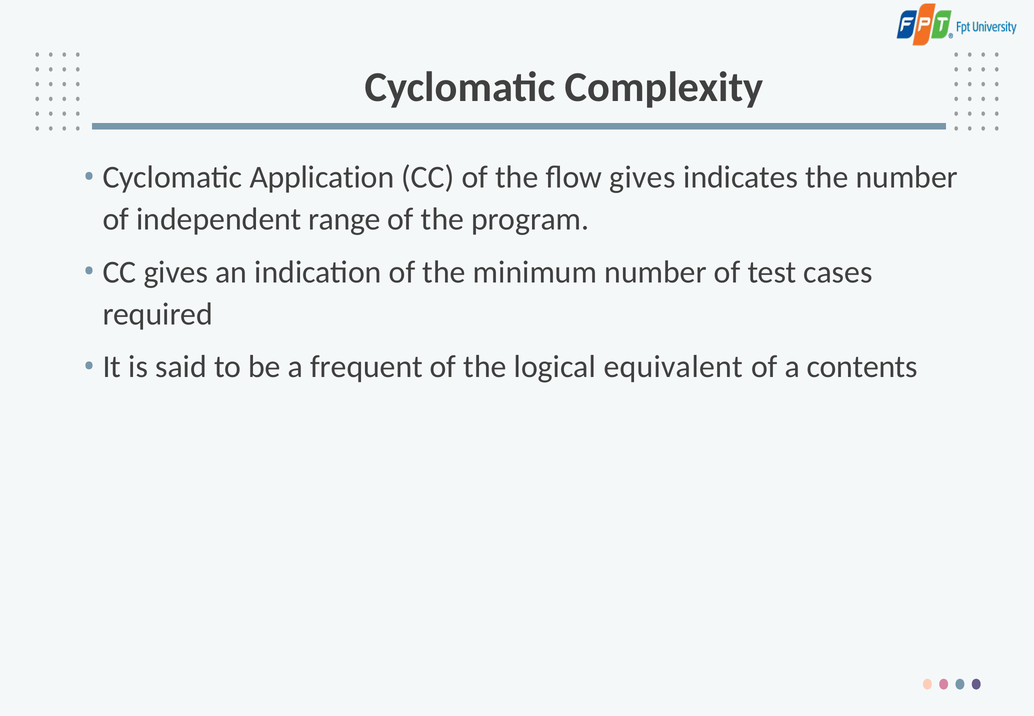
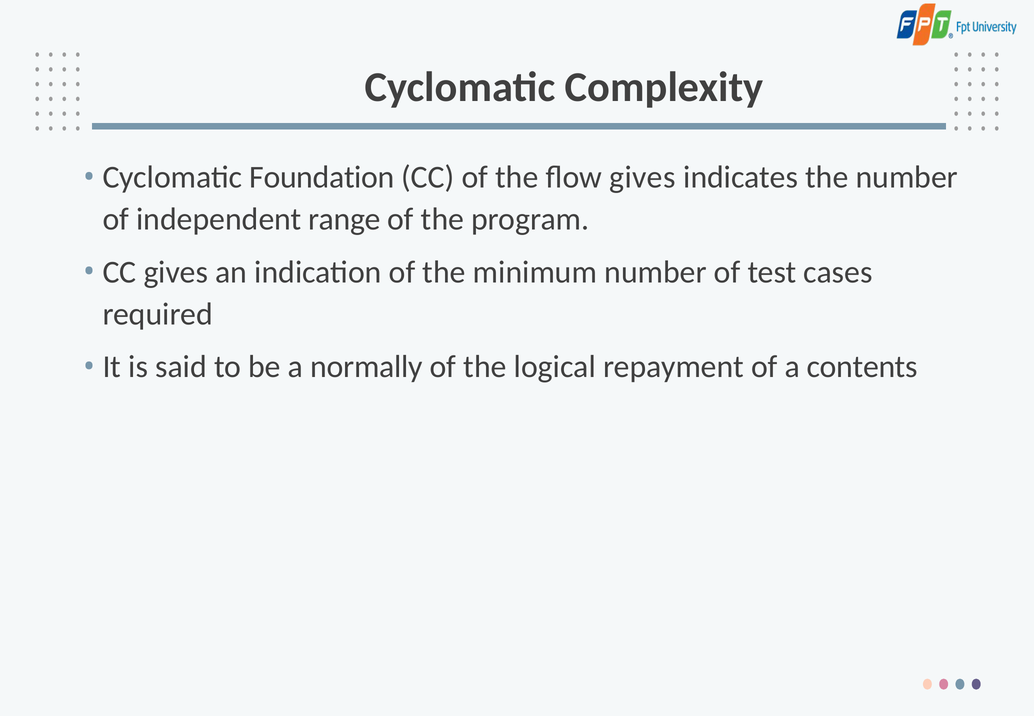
Application: Application -> Foundation (322, 177)
frequent: frequent -> normally (367, 367)
equivalent: equivalent -> repayment (673, 367)
